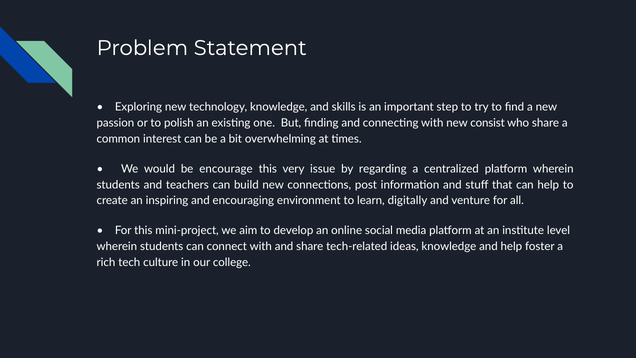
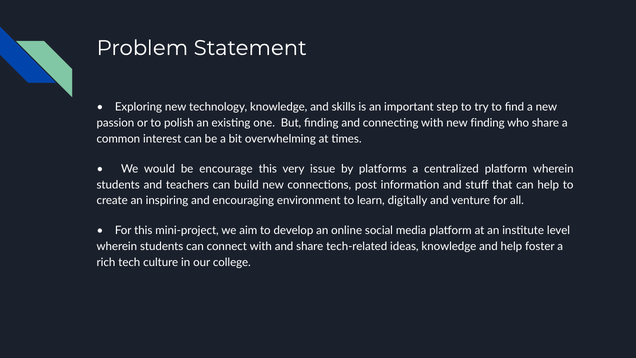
new consist: consist -> finding (488, 123)
regarding: regarding -> platforms (383, 169)
